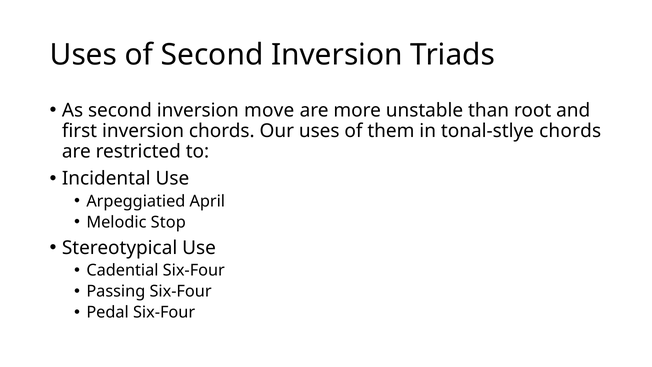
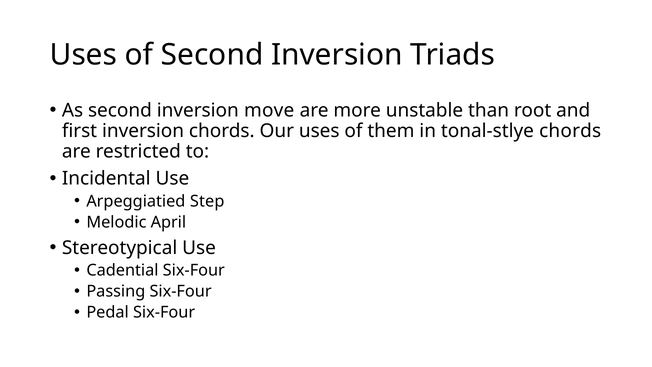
April: April -> Step (207, 201)
Stop: Stop -> April (168, 222)
